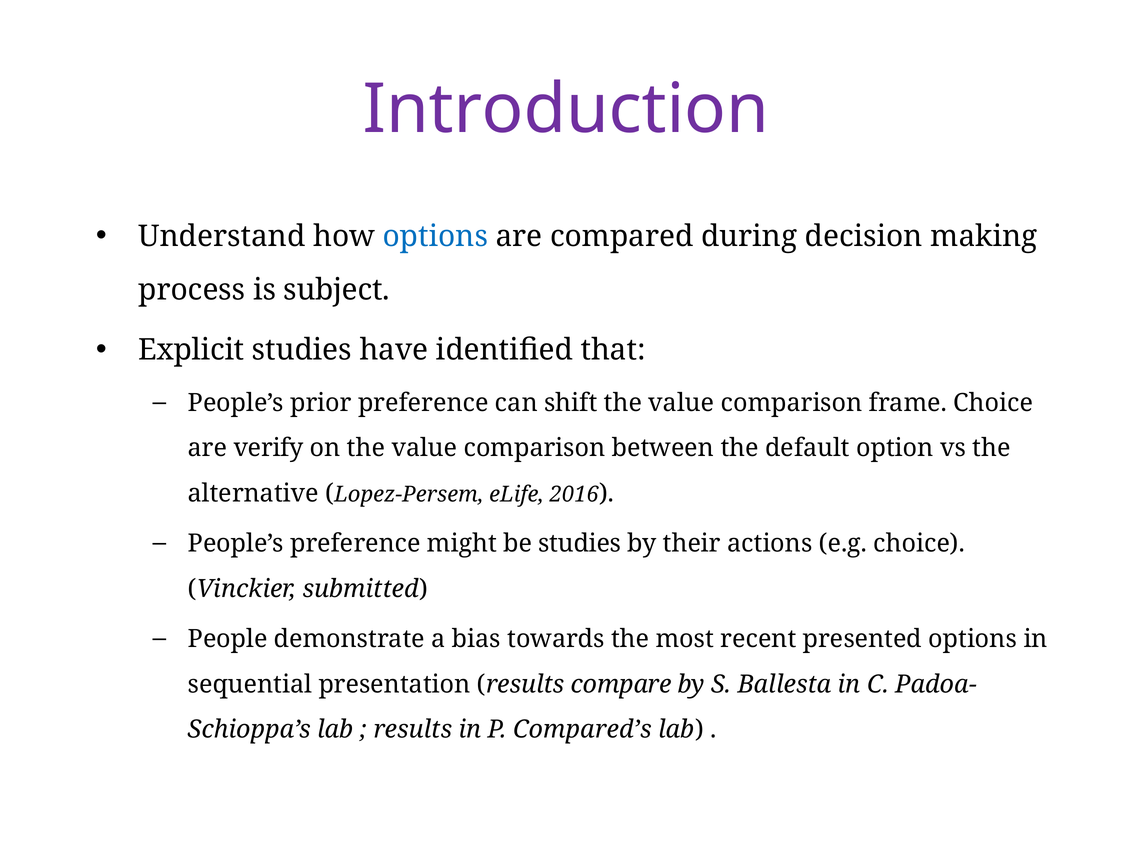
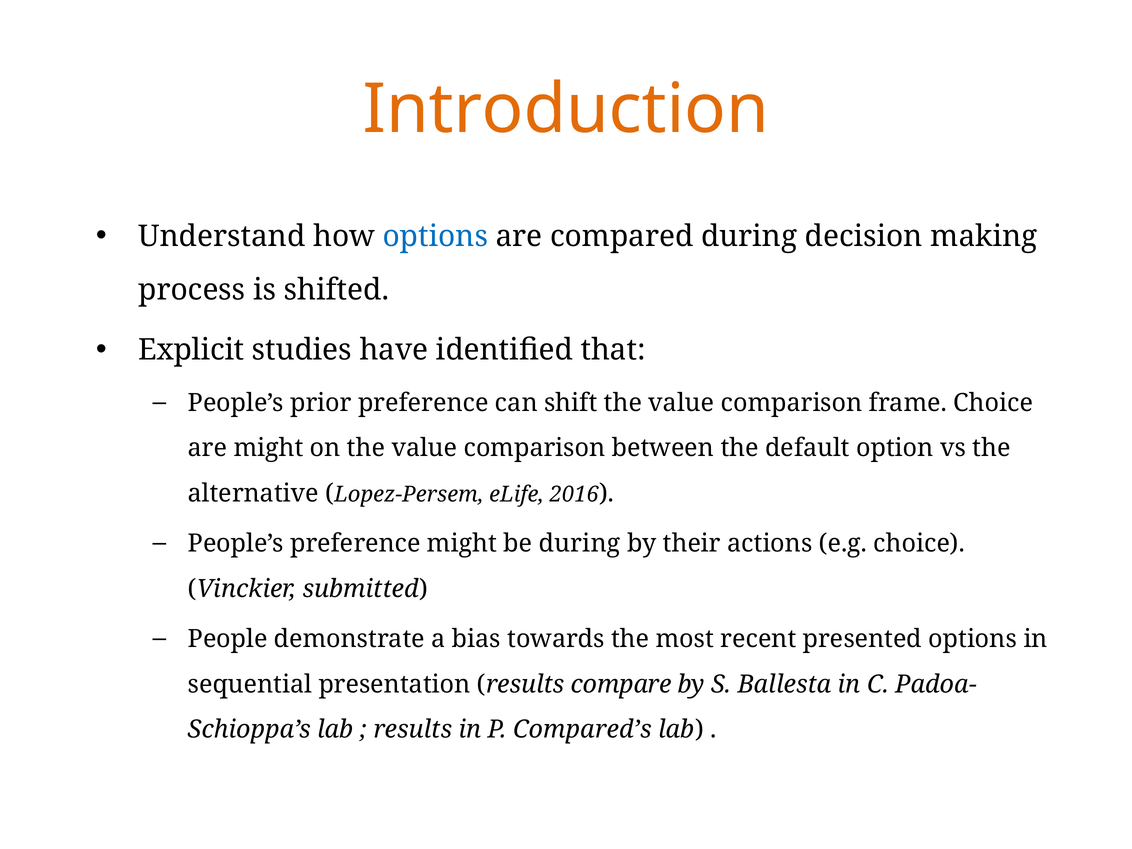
Introduction colour: purple -> orange (566, 110)
subject: subject -> shifted (336, 290)
are verify: verify -> might (269, 448)
be studies: studies -> during (580, 544)
